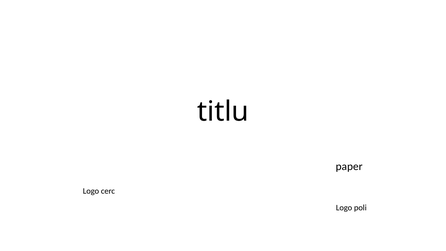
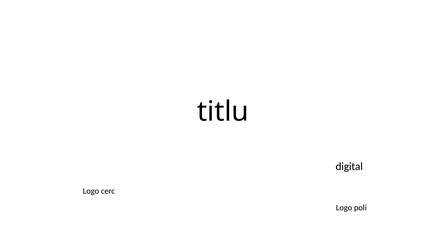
paper: paper -> digital (349, 166)
